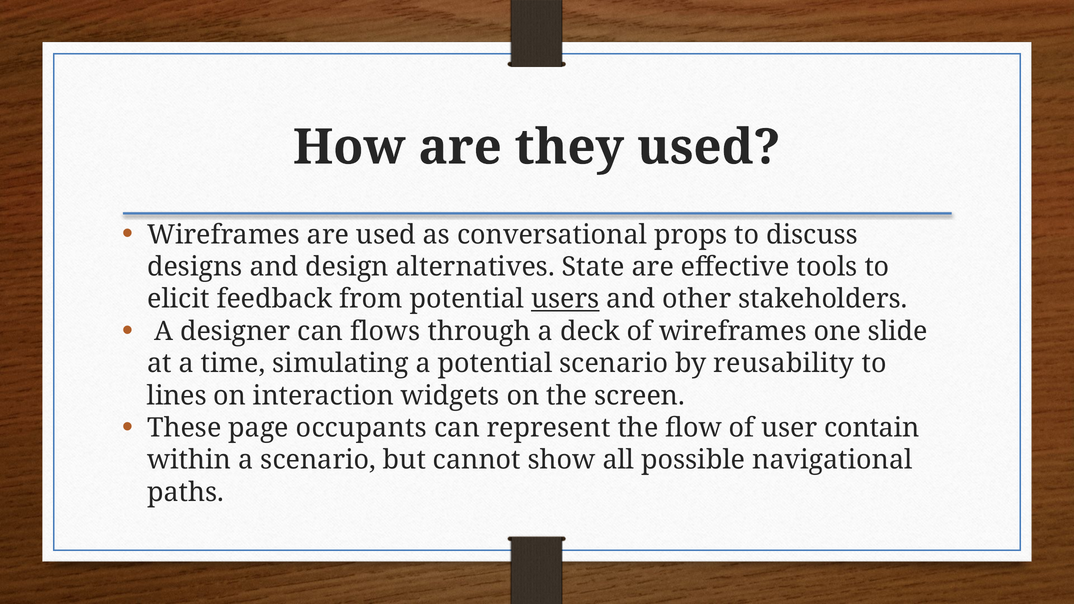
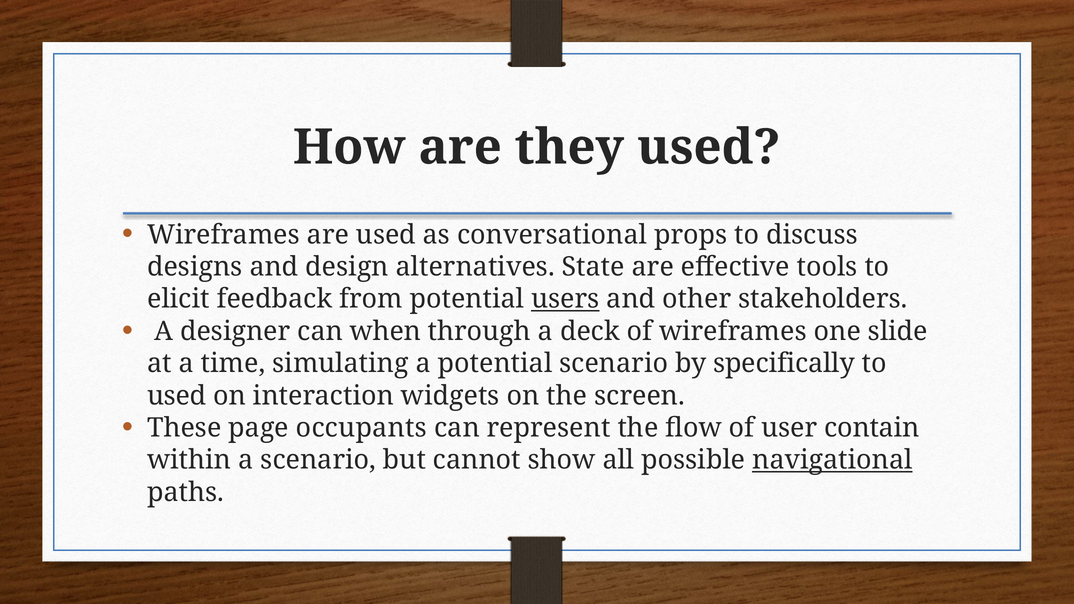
flows: flows -> when (386, 331)
reusability: reusability -> specifically (784, 364)
lines: lines -> used (177, 396)
navigational underline: none -> present (832, 460)
